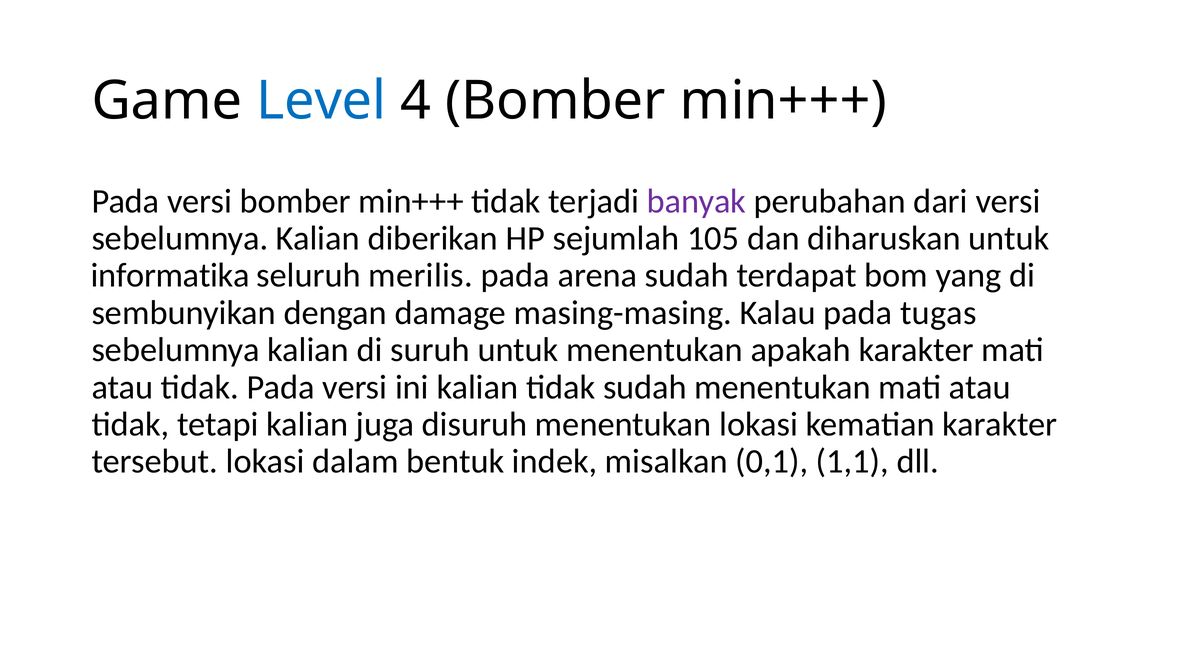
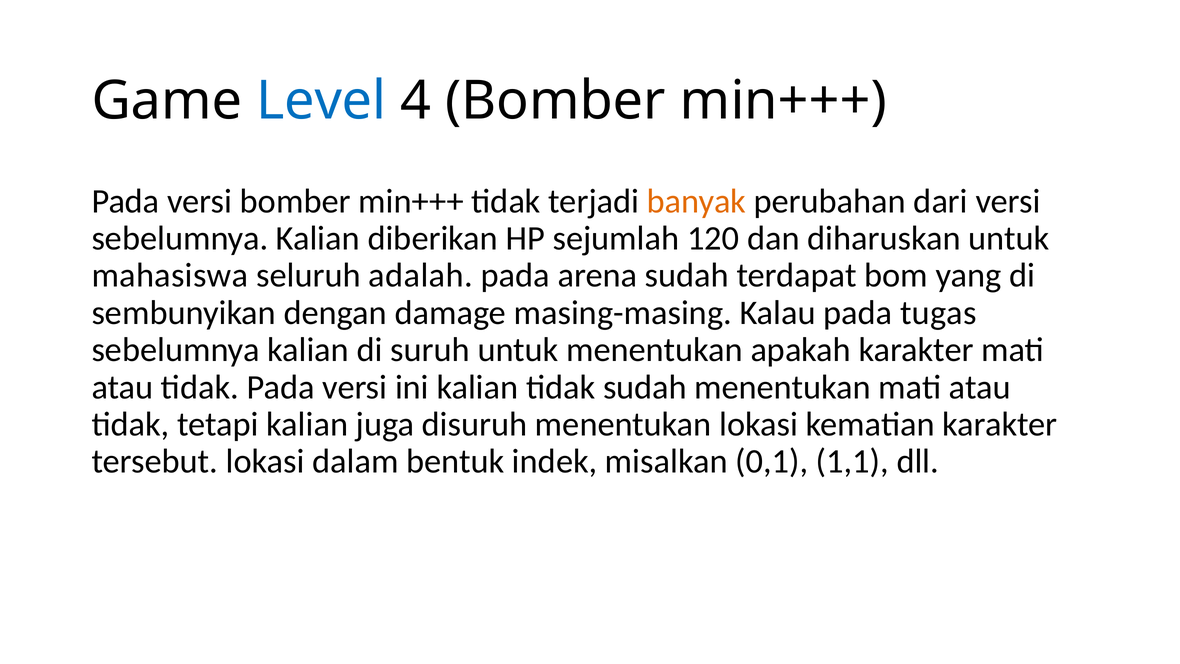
banyak colour: purple -> orange (697, 201)
105: 105 -> 120 (713, 238)
informatika: informatika -> mahasiswa (170, 275)
merilis: merilis -> adalah (421, 275)
